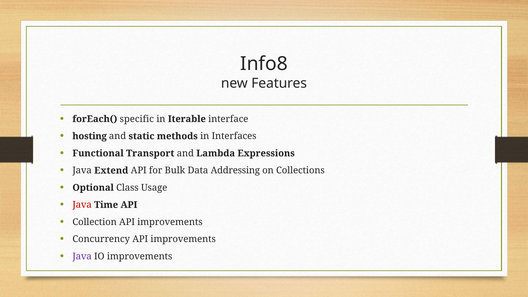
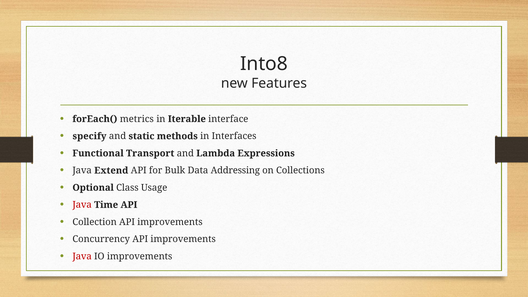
Info8: Info8 -> Into8 (264, 64)
specific: specific -> metrics (137, 119)
hosting: hosting -> specify (89, 136)
Java colour: purple -> red (82, 256)
